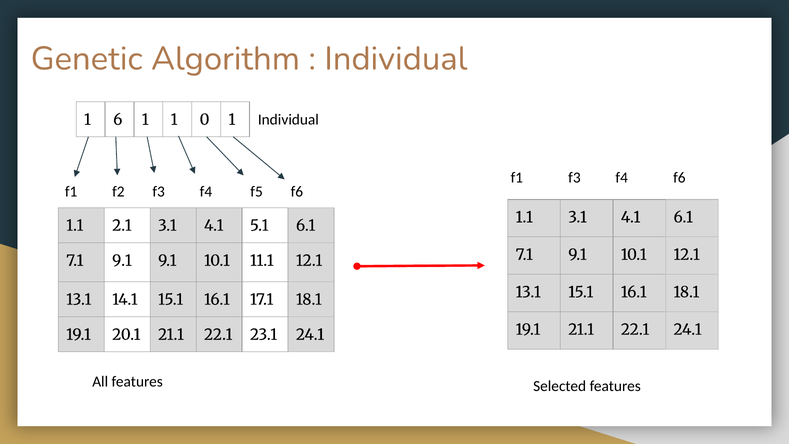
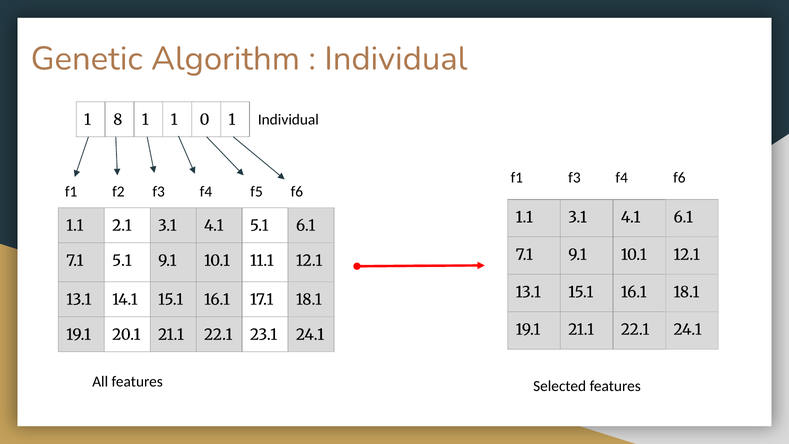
6: 6 -> 8 (118, 120)
9.1: 9.1 -> 5.1 (122, 261)
